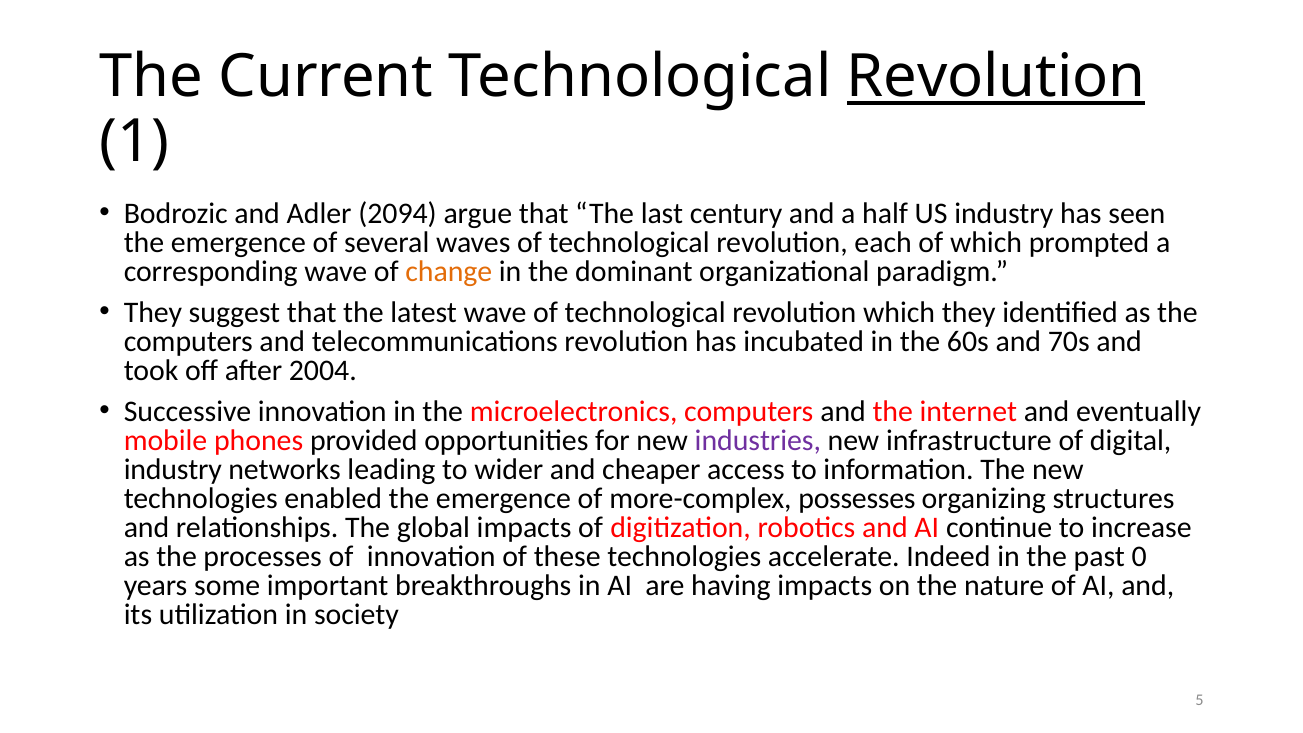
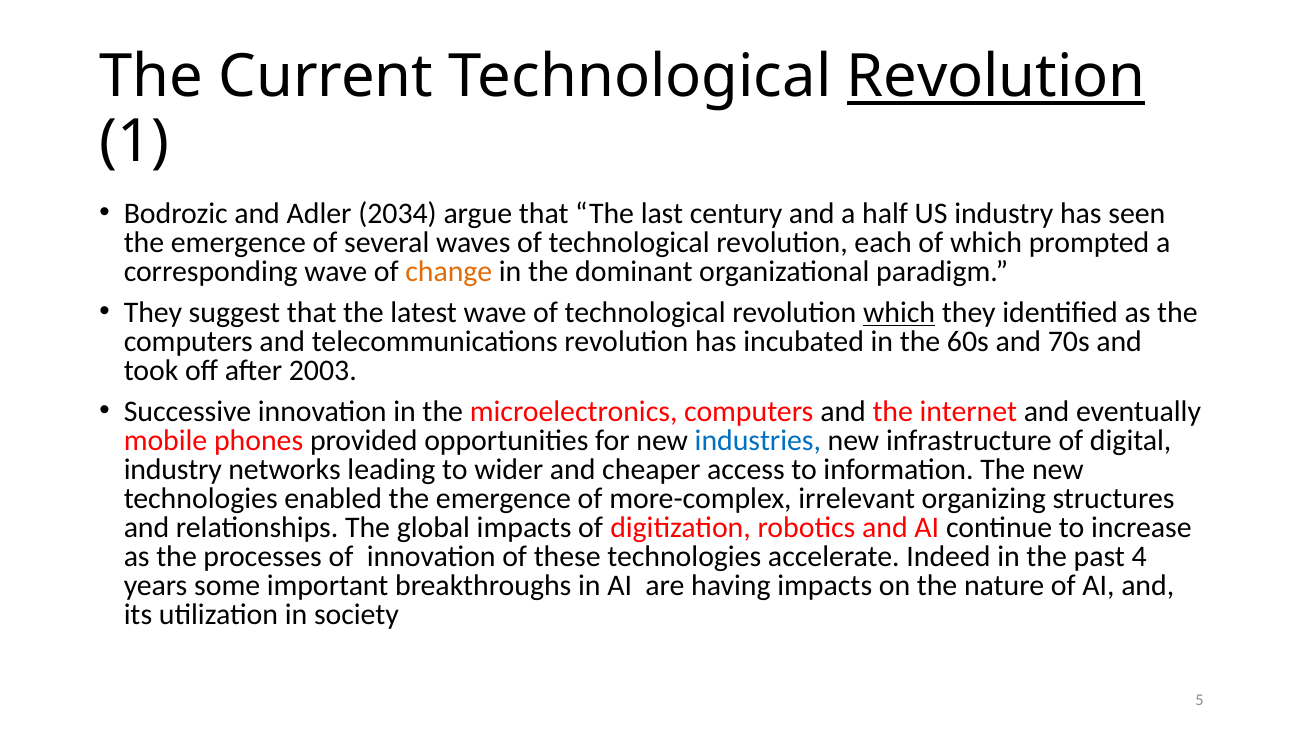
2094: 2094 -> 2034 (398, 213)
which underline: none -> present (899, 313)
2004: 2004 -> 2003 (323, 371)
industries colour: purple -> blue (758, 441)
possesses: possesses -> irrelevant (857, 499)
0: 0 -> 4 (1139, 557)
